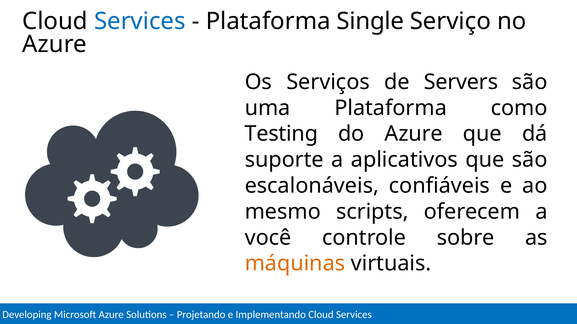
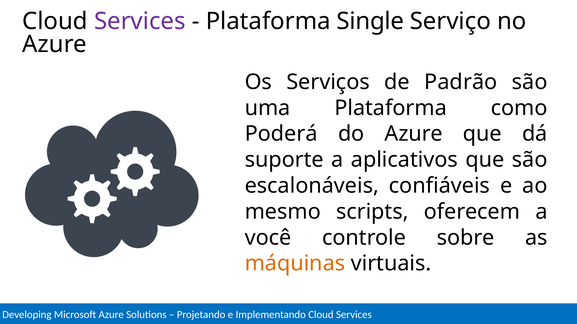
Services colour: blue -> purple (140, 21)
Servers: Servers -> Padrão (461, 82)
Testing: Testing -> Poderá (281, 134)
